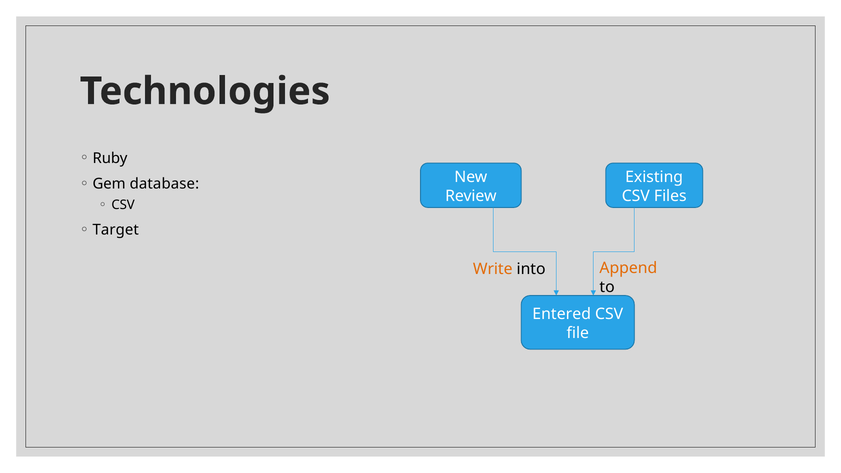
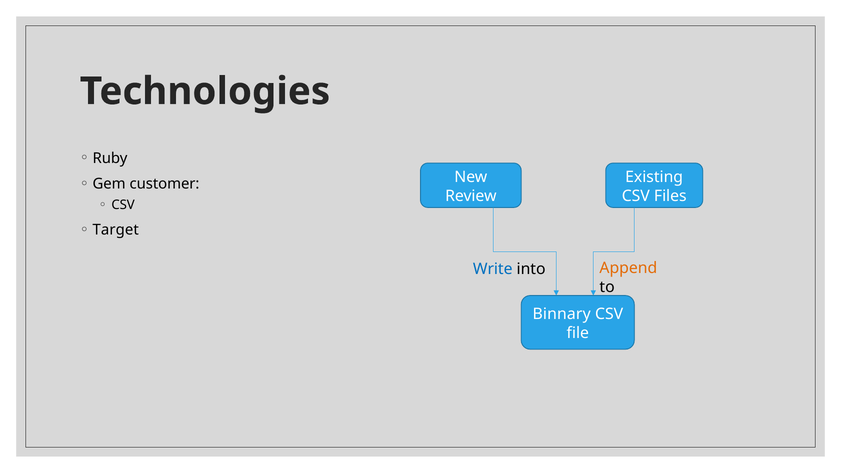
database: database -> customer (165, 184)
Write colour: orange -> blue (493, 269)
Entered: Entered -> Binnary (562, 314)
